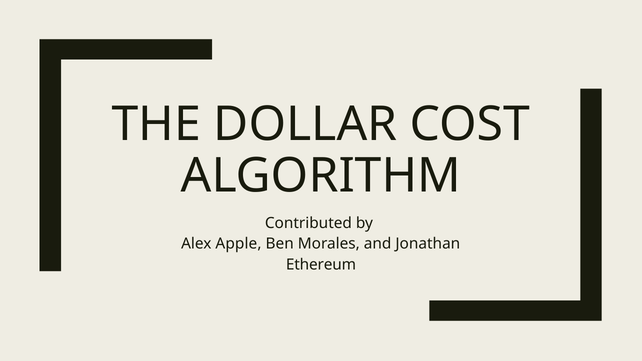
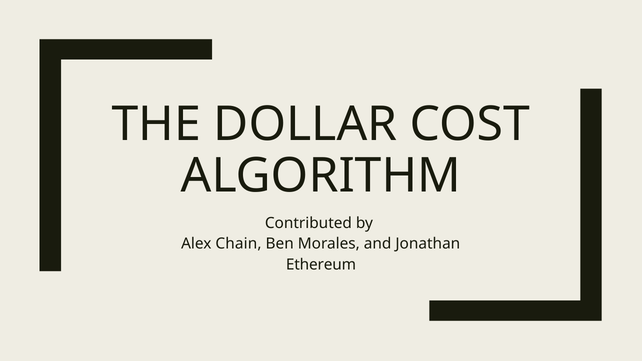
Apple: Apple -> Chain (238, 244)
